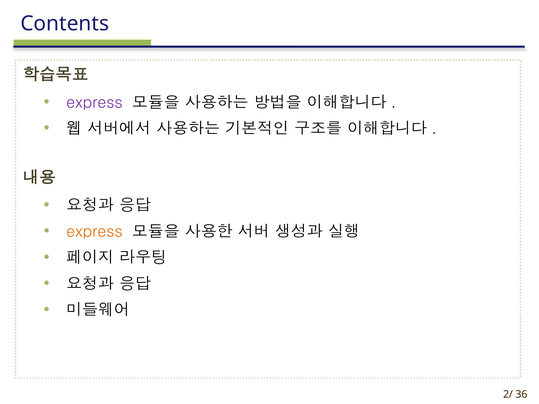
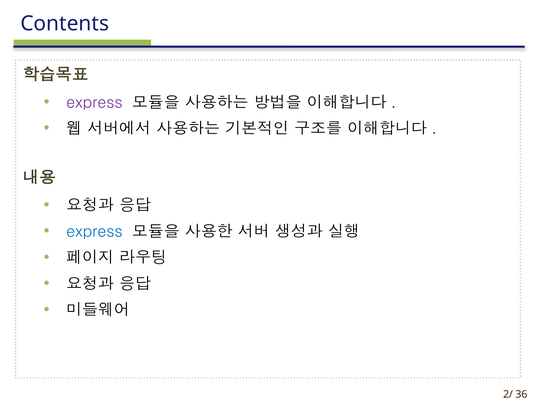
express colour: orange -> blue (94, 232)
